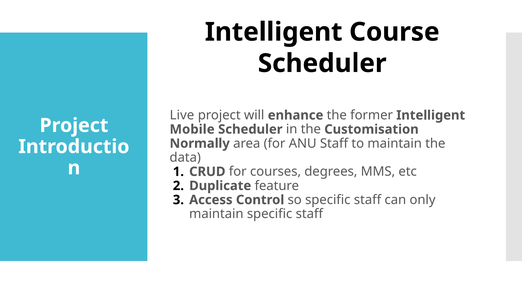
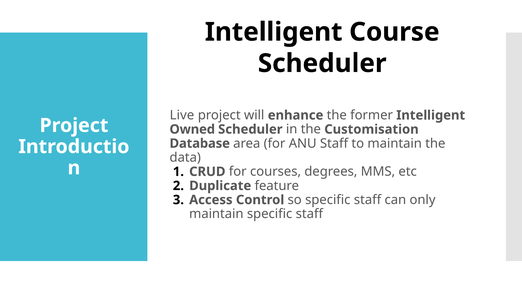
Mobile: Mobile -> Owned (192, 129)
Normally: Normally -> Database (200, 143)
